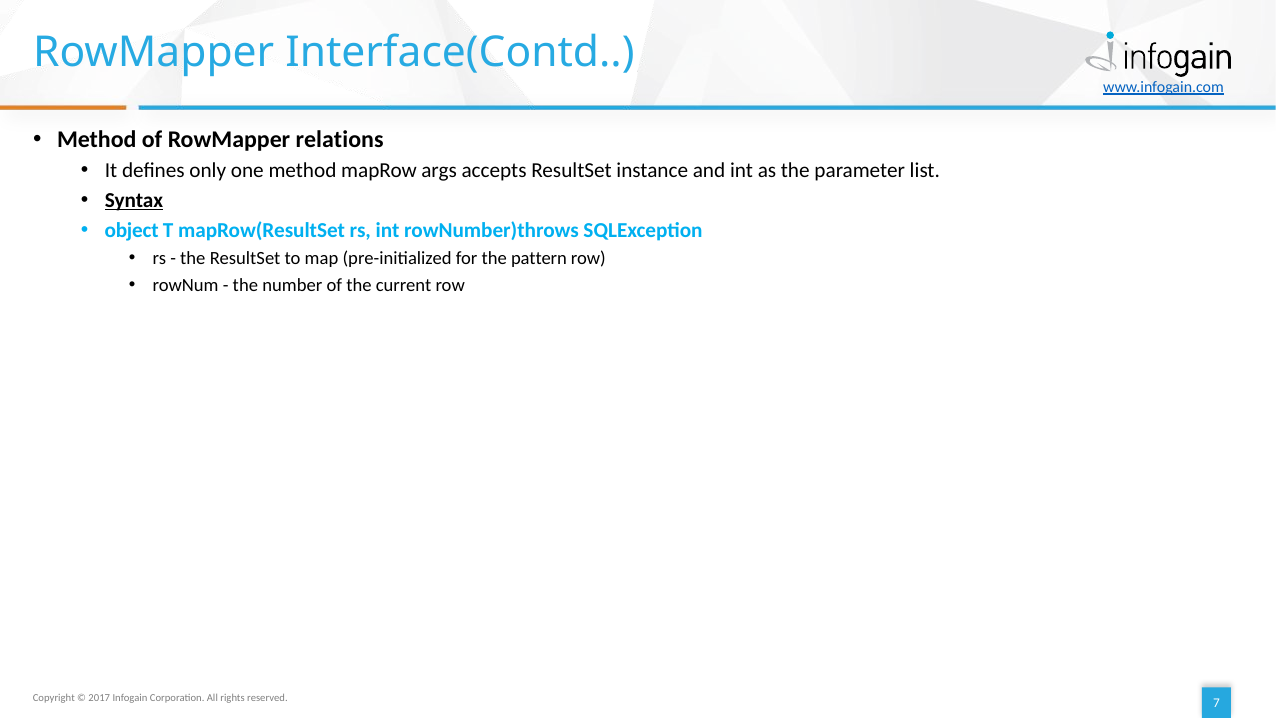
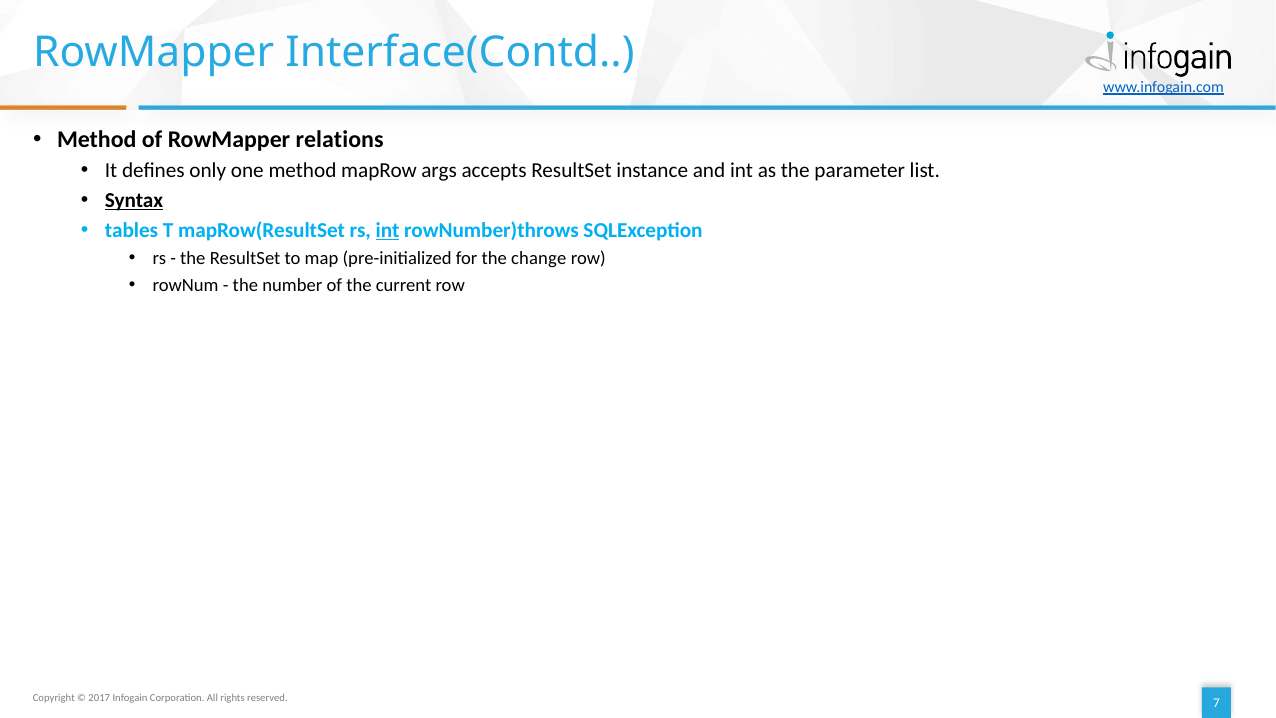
object: object -> tables (132, 230)
int underline: none -> present (388, 230)
pattern: pattern -> change (539, 258)
